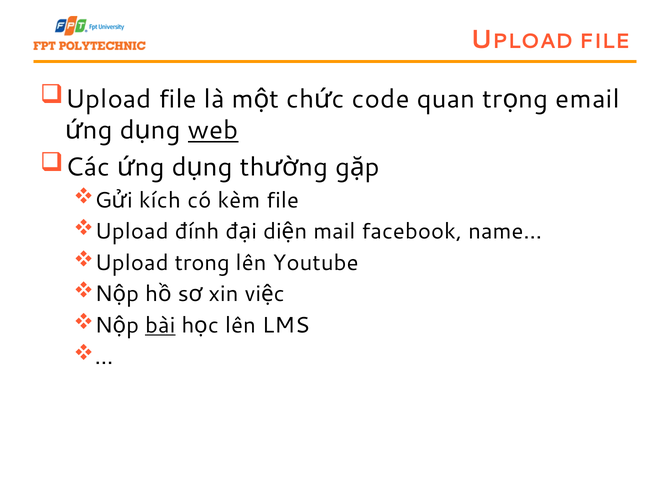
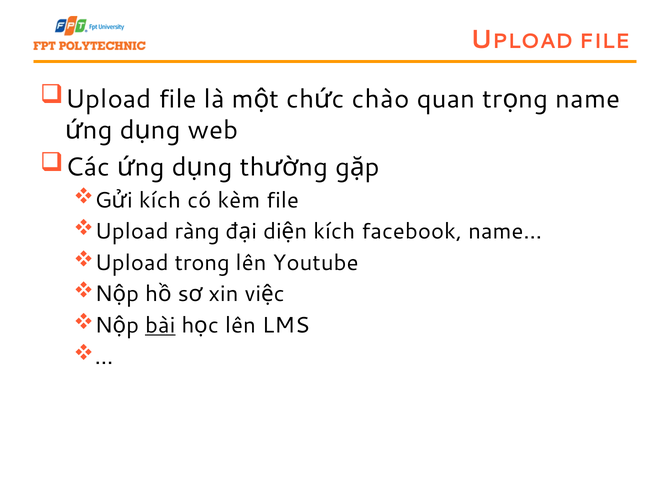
code: code -> chào (381, 99)
email: email -> name (588, 99)
web underline: present -> none (213, 130)
đính: đính -> ràng (197, 231)
mail: mail -> kích (334, 231)
